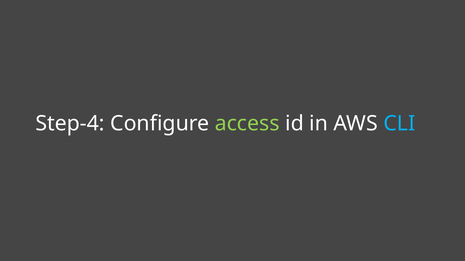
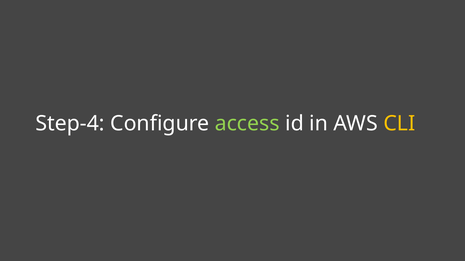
CLI colour: light blue -> yellow (399, 124)
